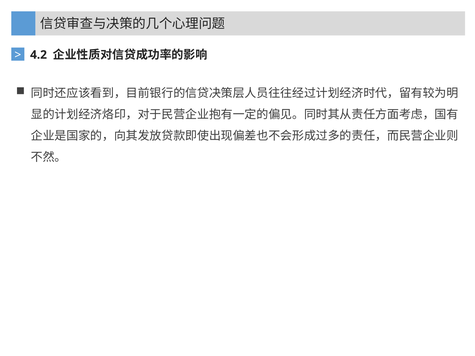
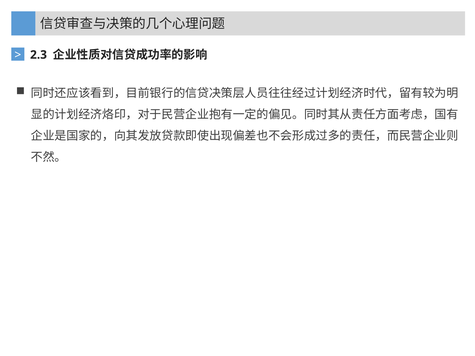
4.2: 4.2 -> 2.3 (39, 55)
